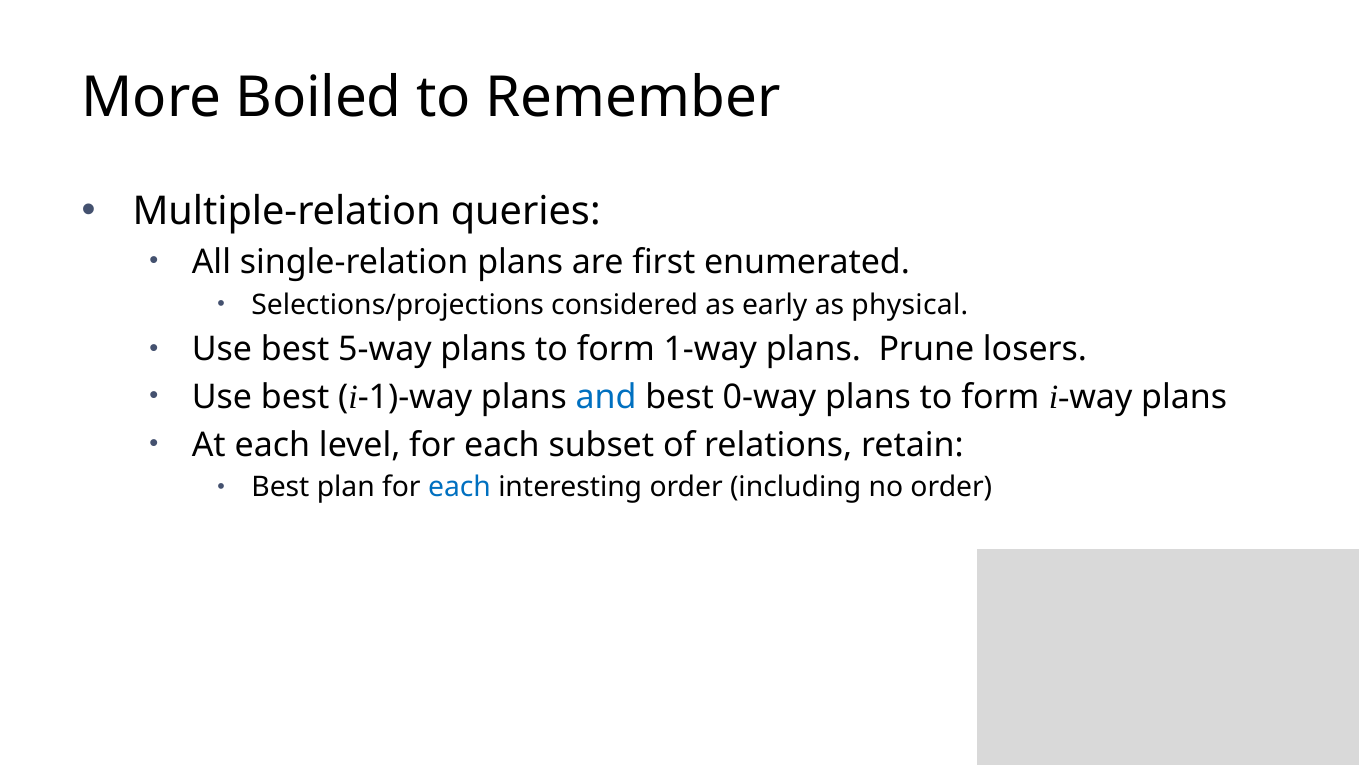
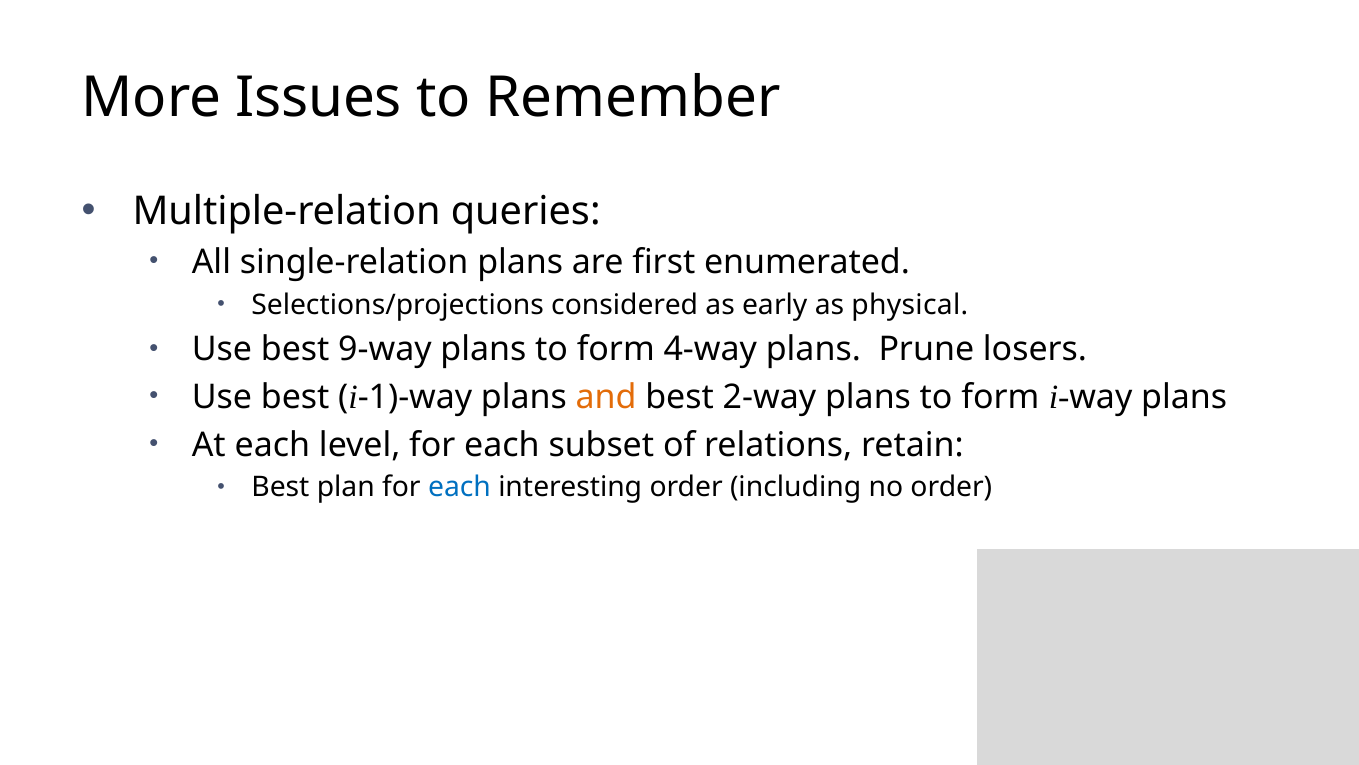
Boiled: Boiled -> Issues (319, 98)
5-way: 5-way -> 9-way (385, 350)
1-way: 1-way -> 4-way (710, 350)
and colour: blue -> orange (606, 397)
0-way: 0-way -> 2-way (769, 397)
